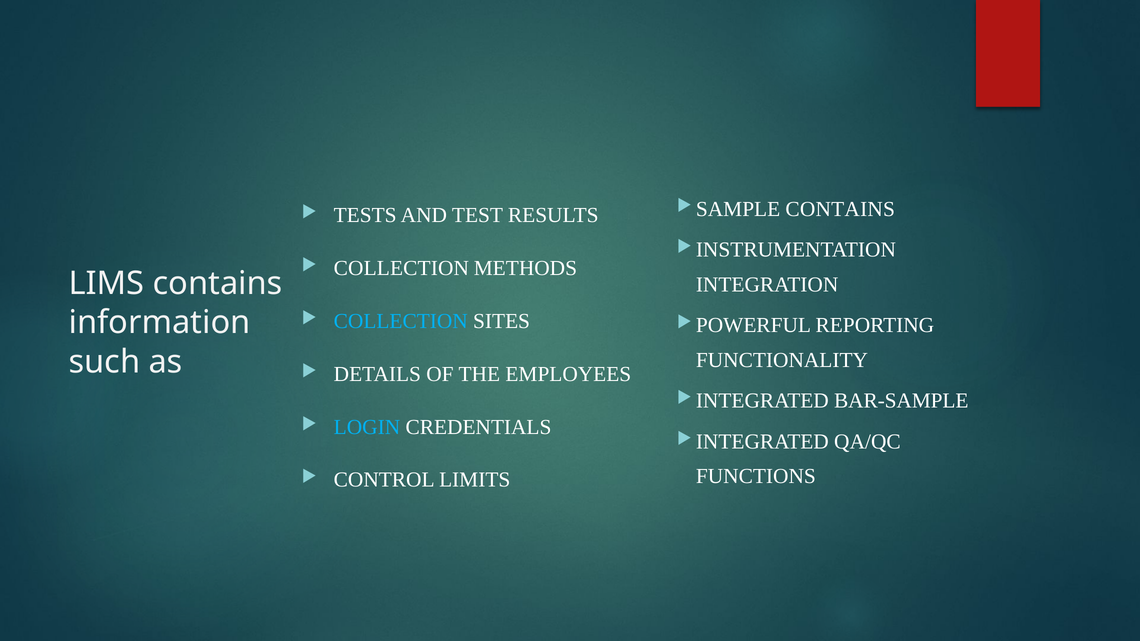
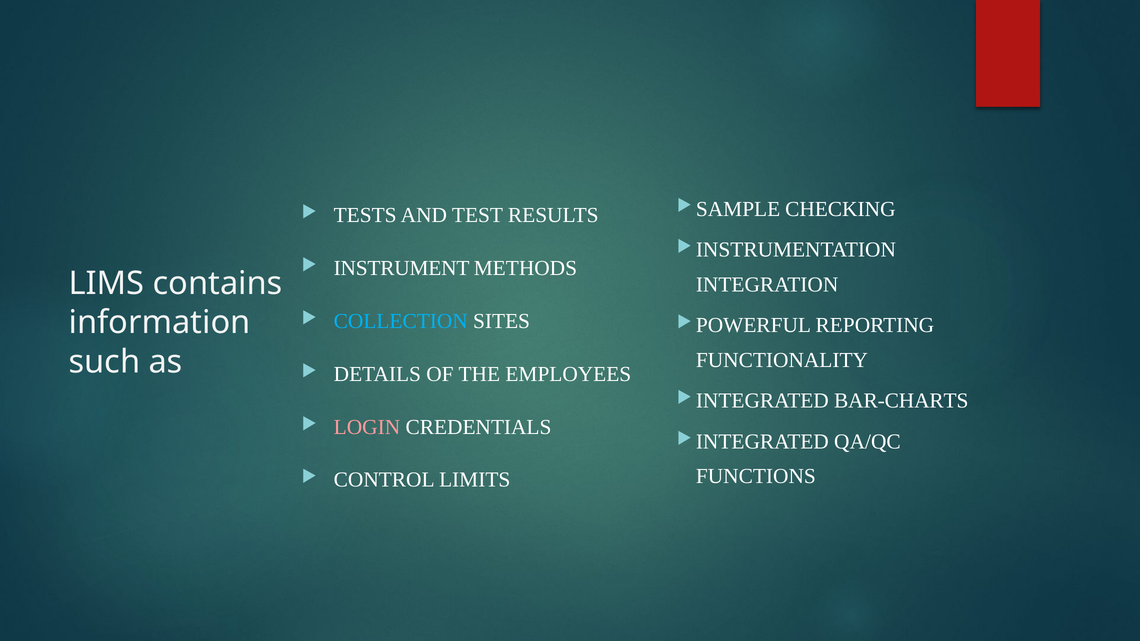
CONTAINS: CONTAINS -> CHECKING (840, 209)
COLLECTION: COLLECTION -> INSTRUMENT (402, 268)
BAR-SAMPLE: BAR-SAMPLE -> BAR-CHARTS (901, 401)
LOGIN colour: light blue -> pink (367, 427)
